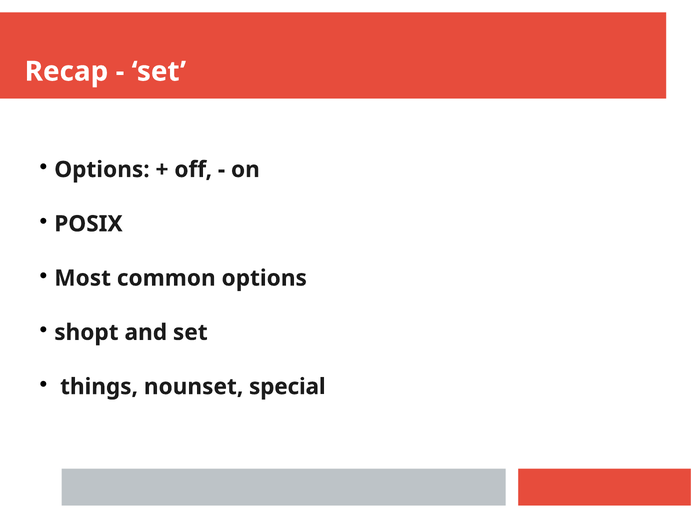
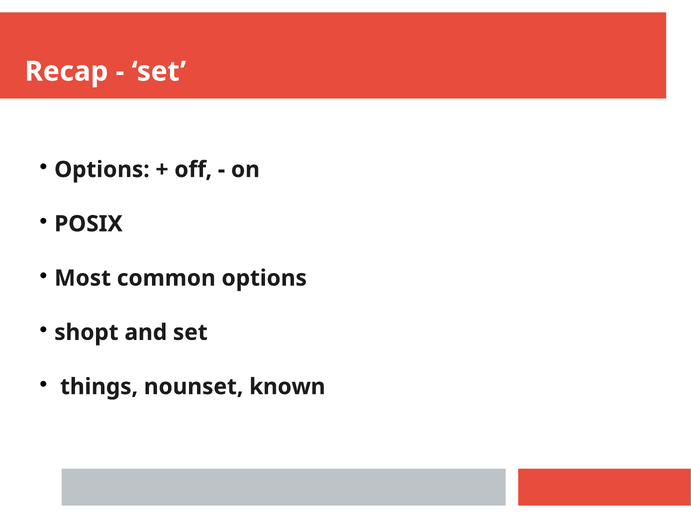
special: special -> known (287, 387)
